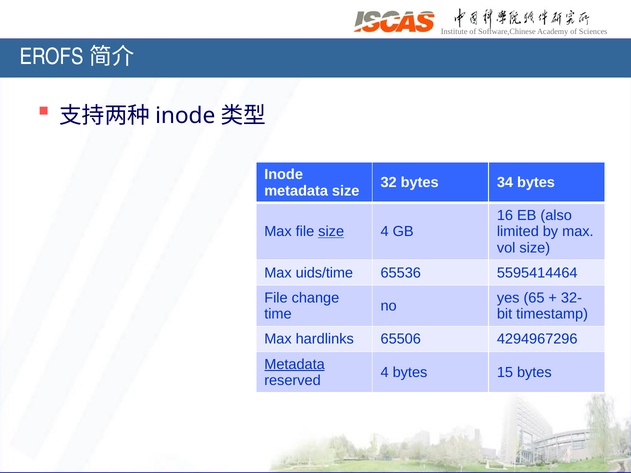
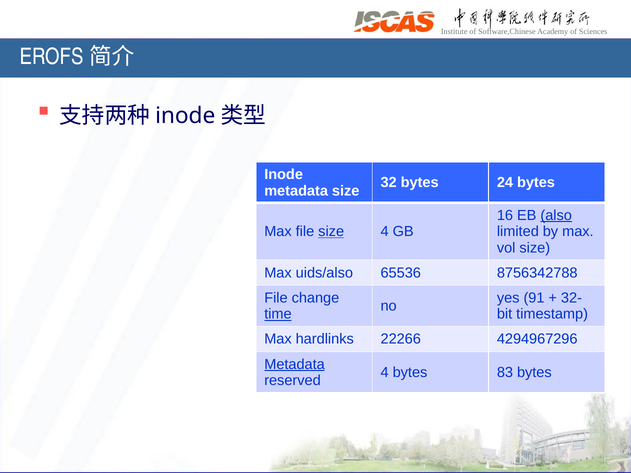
34: 34 -> 24 (505, 183)
also underline: none -> present (556, 215)
uids/time: uids/time -> uids/also (324, 273)
5595414464: 5595414464 -> 8756342788 (537, 273)
65: 65 -> 91 (534, 298)
time underline: none -> present (278, 314)
65506: 65506 -> 22266 (401, 339)
15: 15 -> 83 (505, 373)
